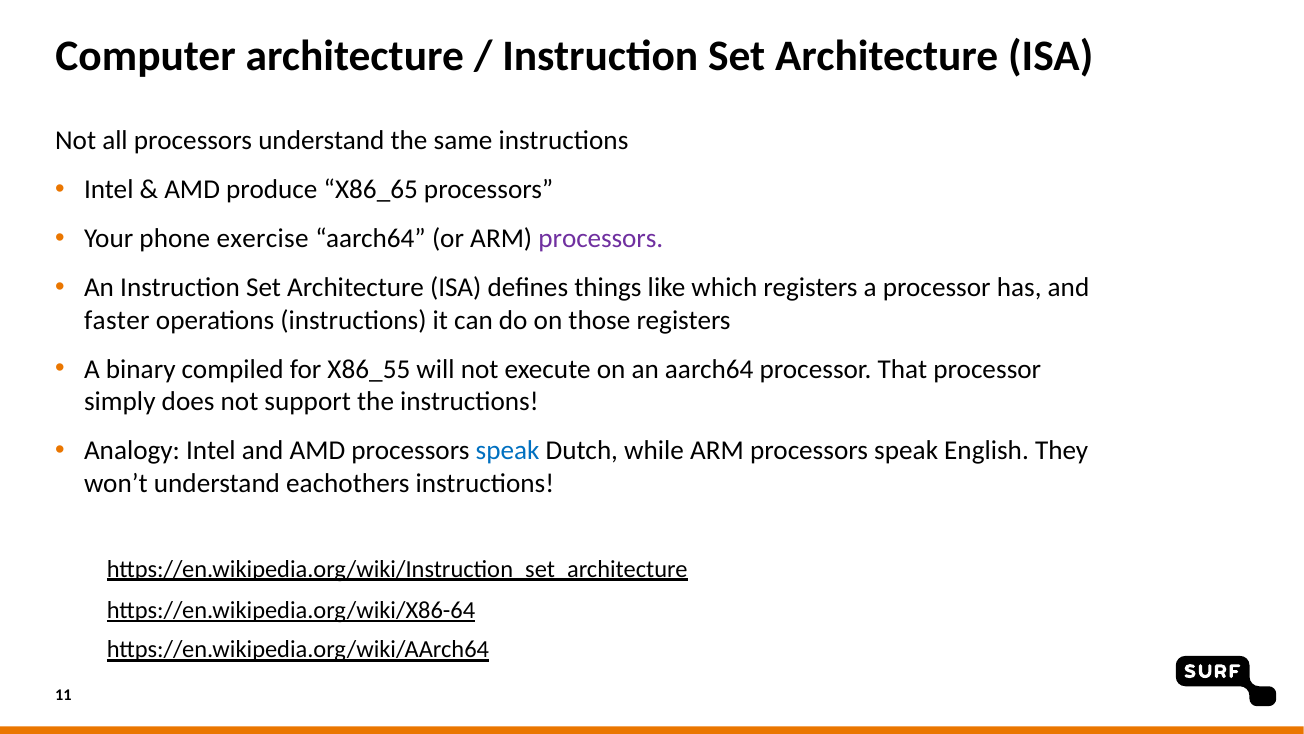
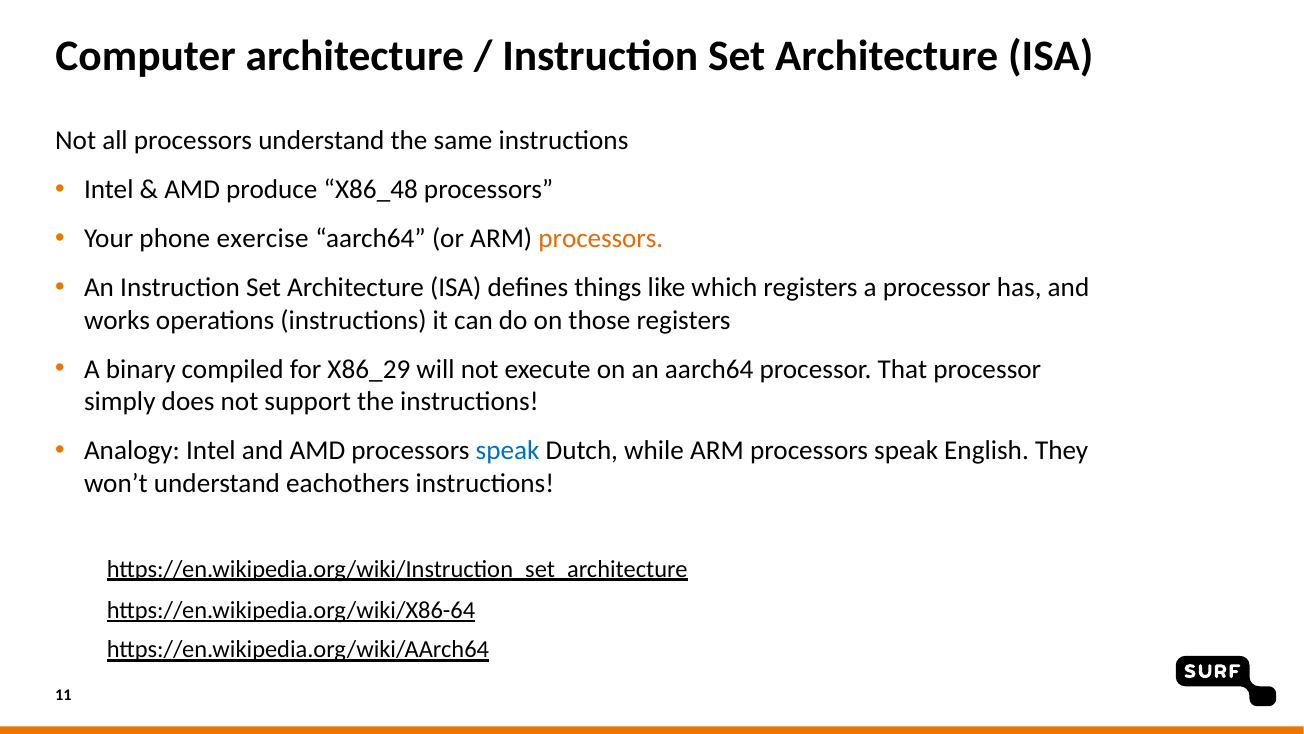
X86_65: X86_65 -> X86_48 (371, 190)
processors colour: purple -> orange (601, 239)
faster: faster -> works (117, 320)
X86_55: X86_55 -> X86_29 (369, 369)
